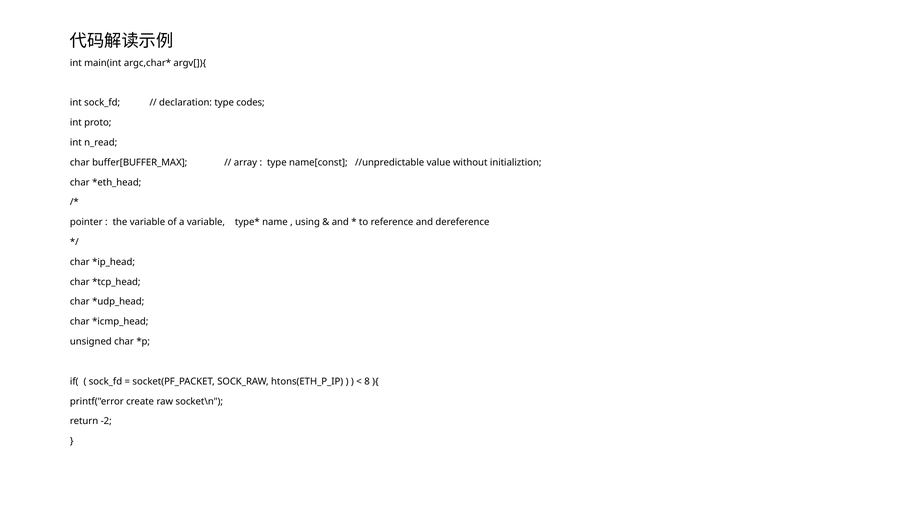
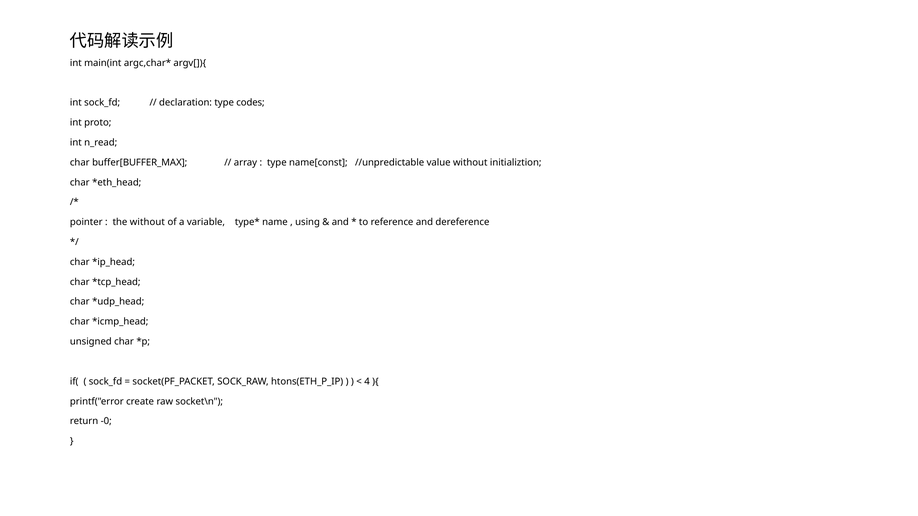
the variable: variable -> without (147, 222)
8: 8 -> 4 (367, 382)
-2: -2 -> -0 (106, 422)
